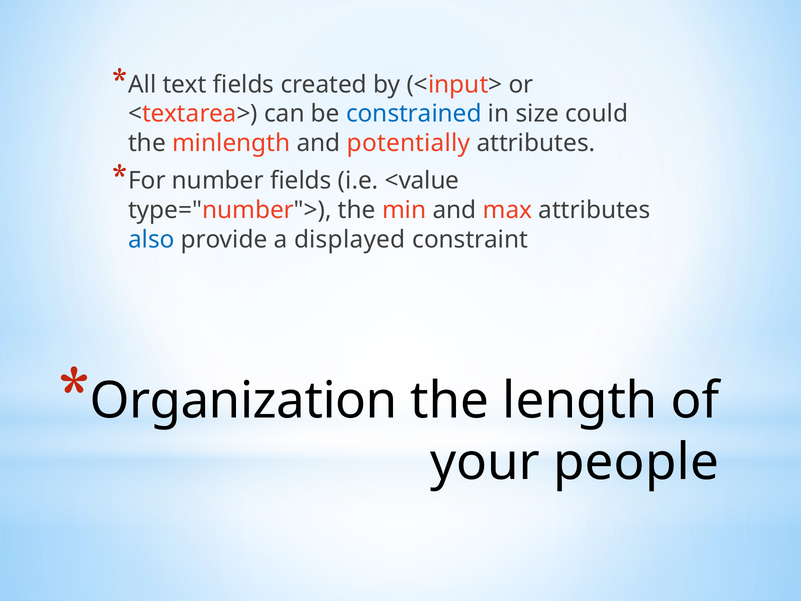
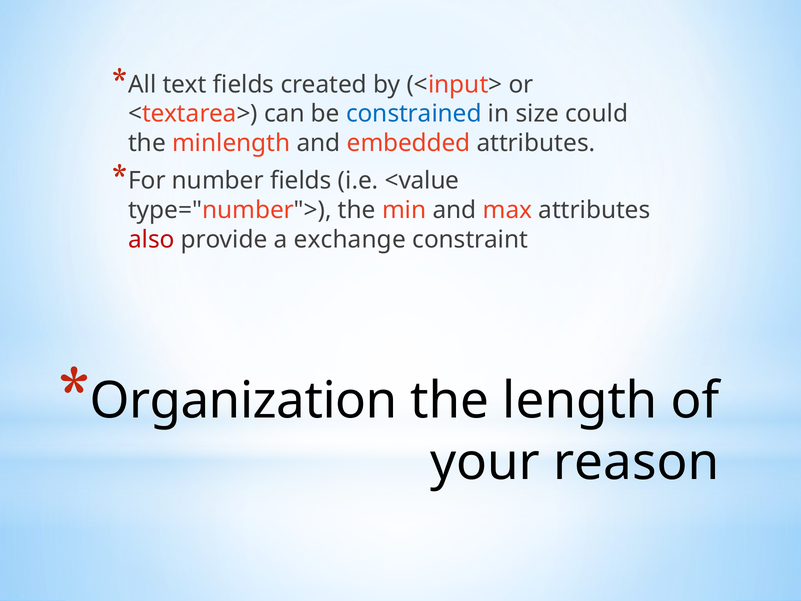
potentially: potentially -> embedded (409, 143)
also colour: blue -> red (151, 240)
displayed: displayed -> exchange (350, 240)
people: people -> reason (636, 462)
